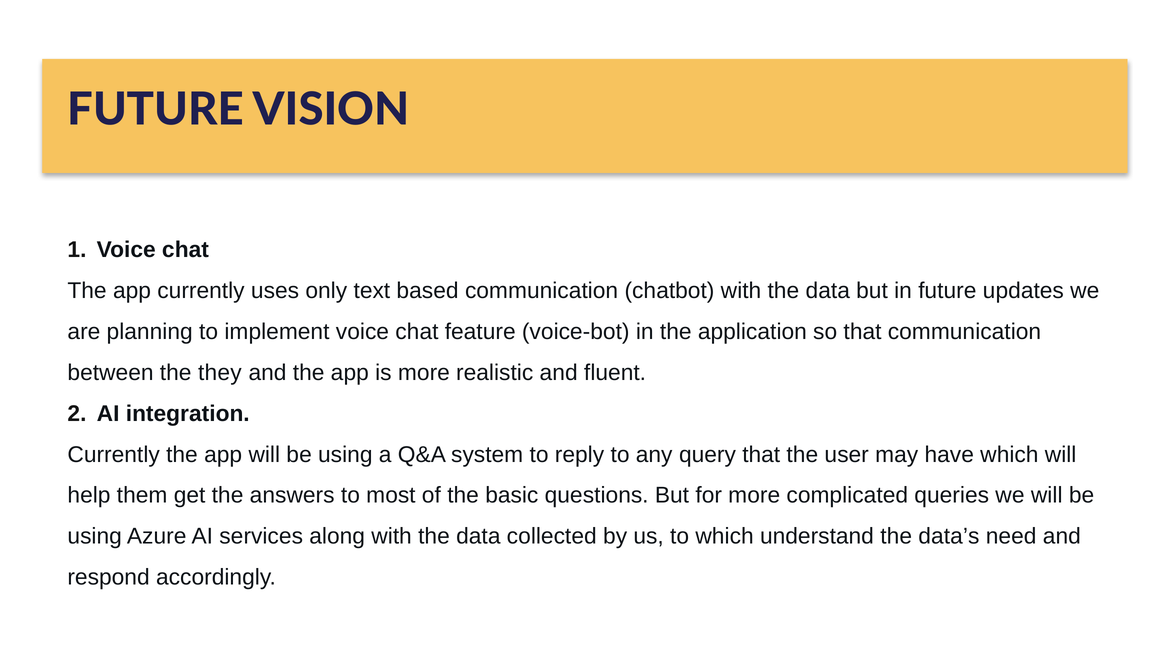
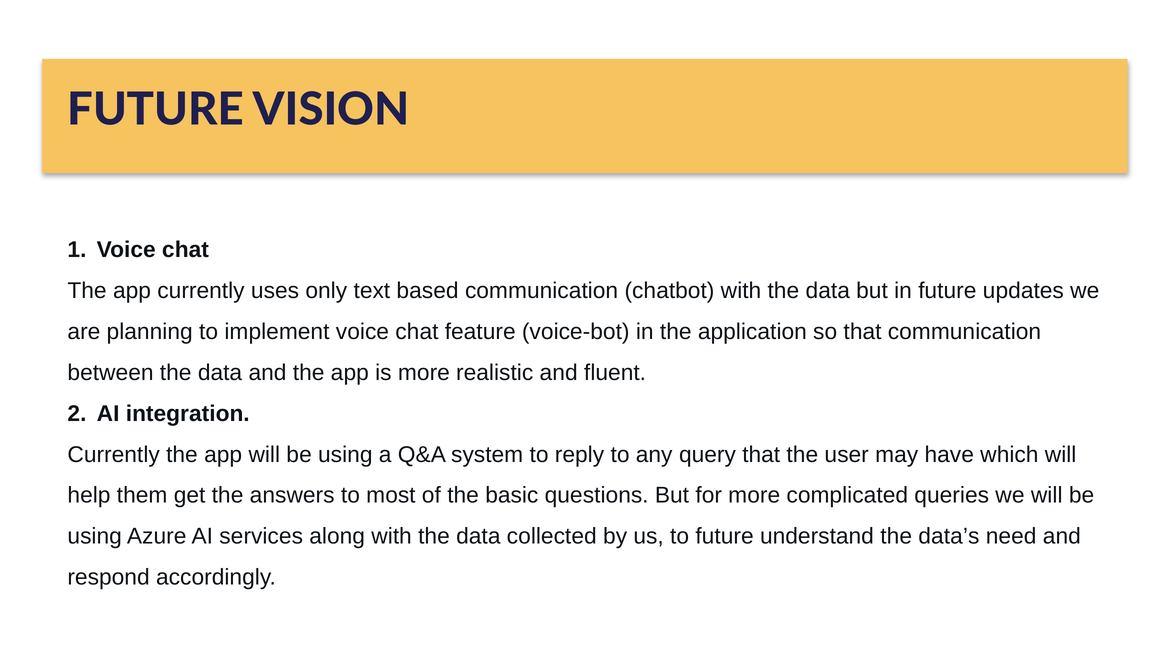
between the they: they -> data (220, 373)
to which: which -> future (725, 536)
